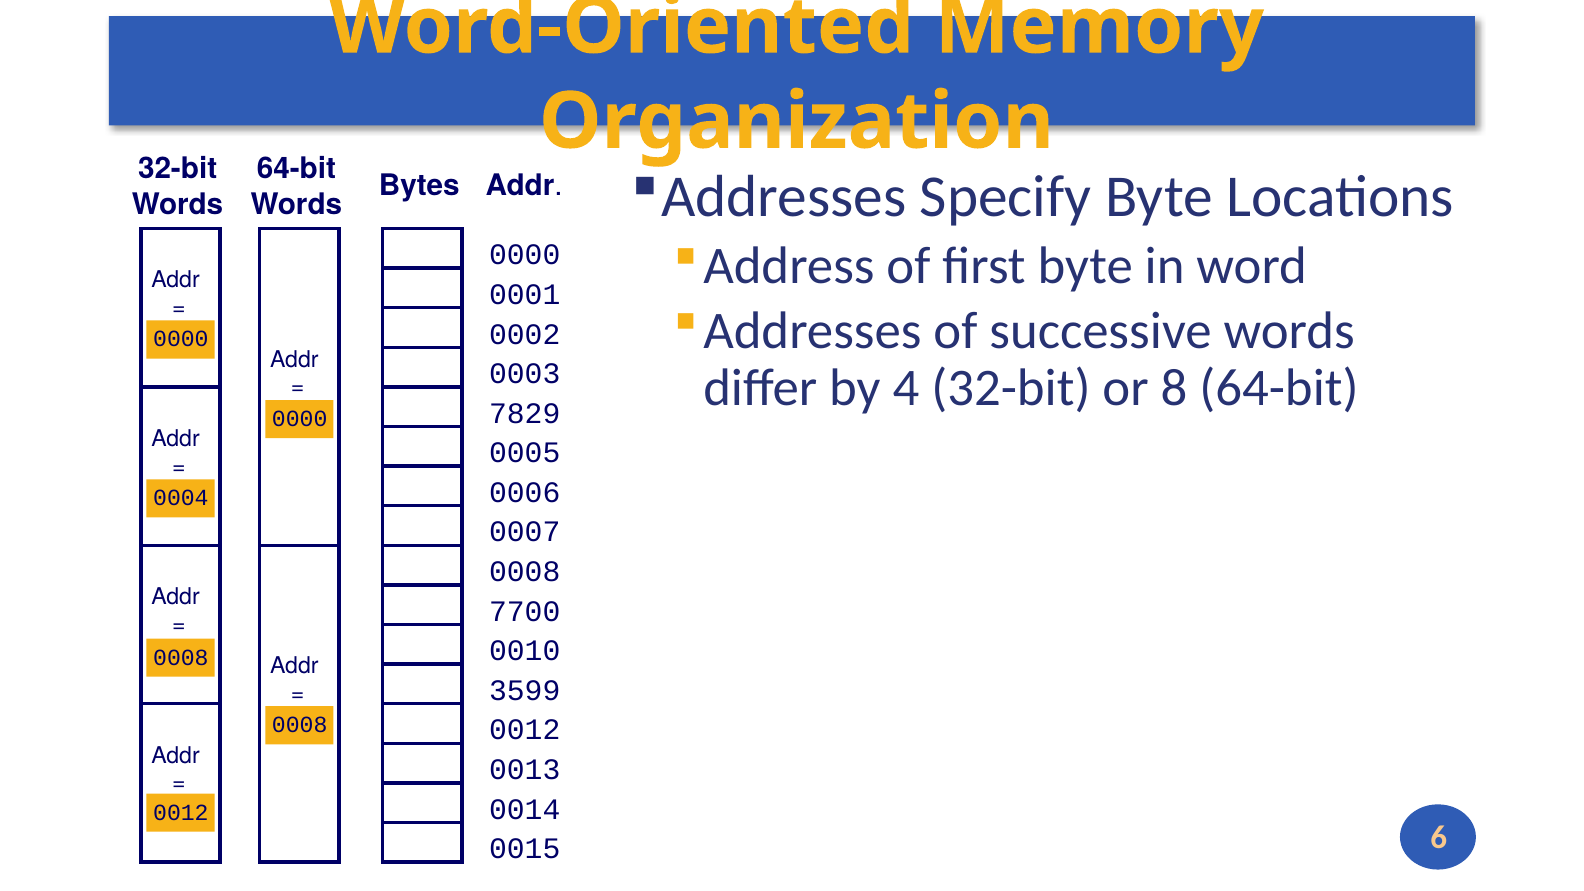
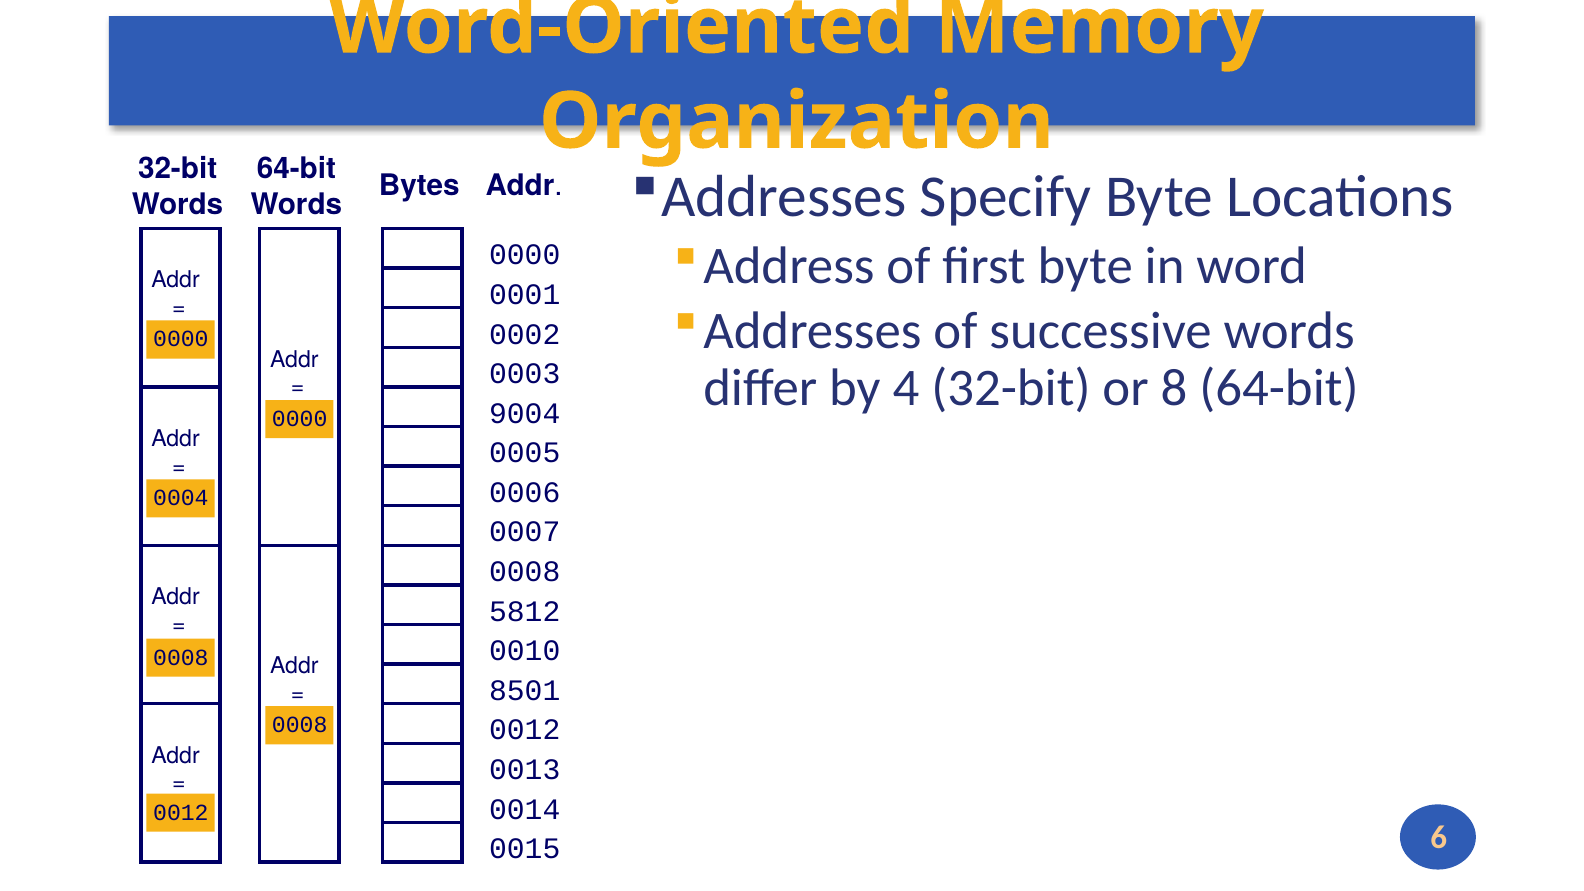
7829: 7829 -> 9004 (525, 413)
7700: 7700 -> 5812 (525, 611)
3599: 3599 -> 8501 (525, 691)
